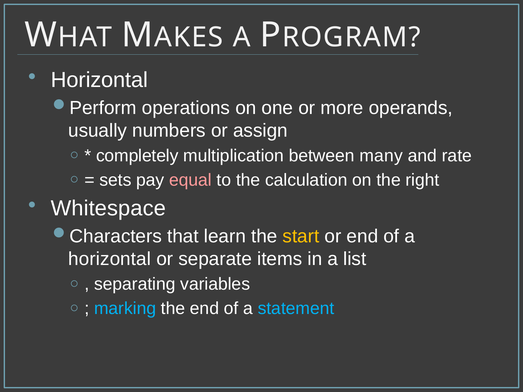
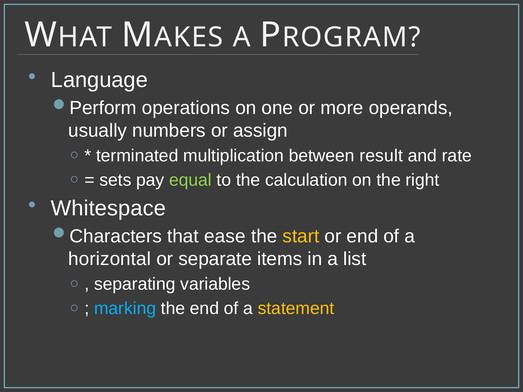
Horizontal: Horizontal -> Language (99, 80)
completely: completely -> terminated (137, 156)
many: many -> result (381, 156)
equal colour: pink -> light green (190, 180)
learn: learn -> ease (225, 236)
statement colour: light blue -> yellow (296, 309)
